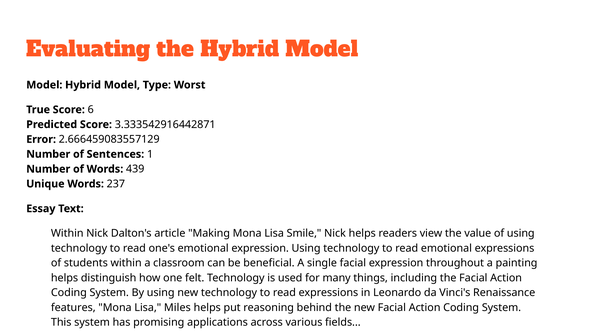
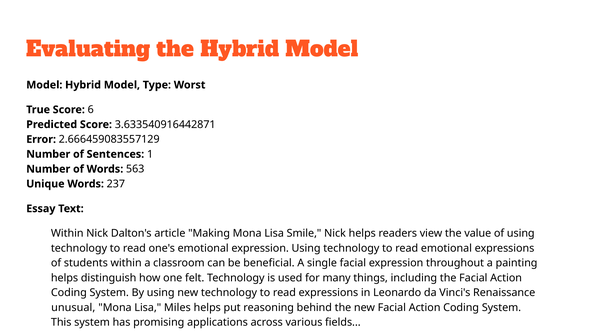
3.333542916442871: 3.333542916442871 -> 3.633540916442871 (165, 124)
439: 439 -> 563 (135, 169)
features: features -> unusual (73, 307)
